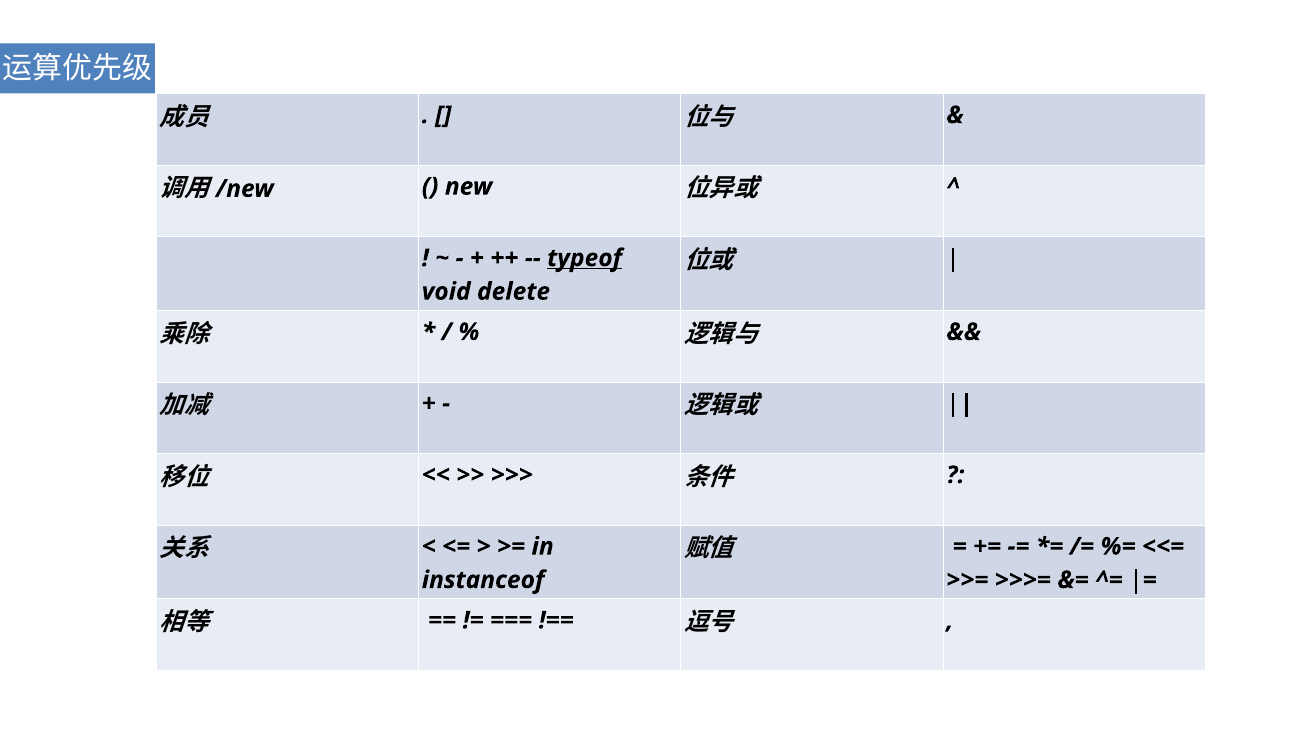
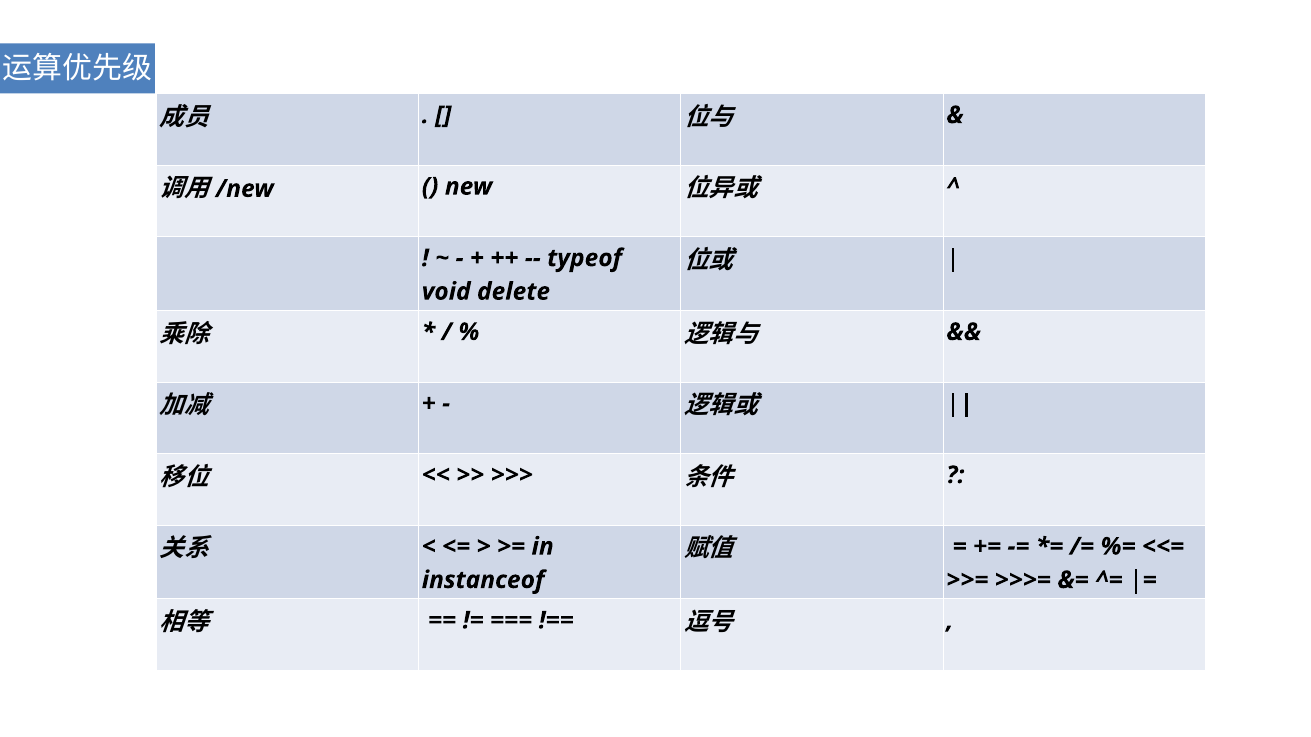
typeof underline: present -> none (585, 258)
